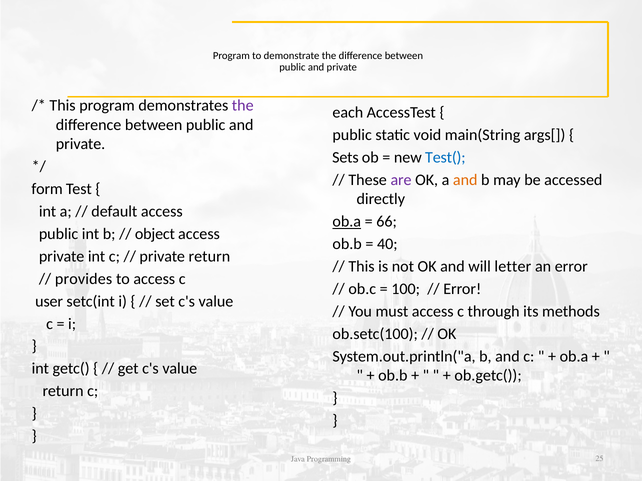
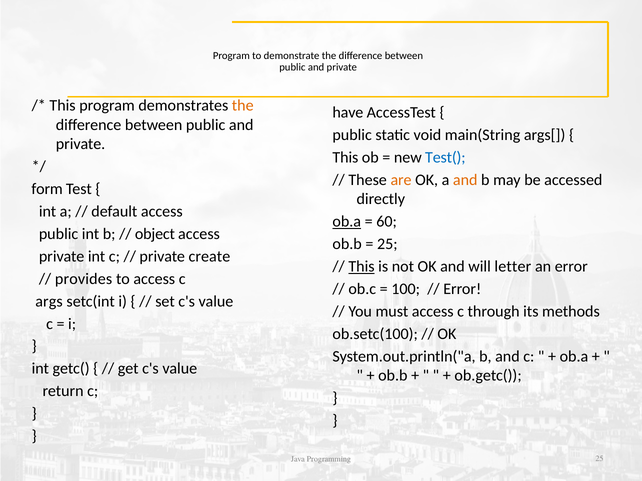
the colour: purple -> orange (243, 106)
each: each -> have (348, 113)
Sets: Sets -> This (345, 158)
are colour: purple -> orange (401, 180)
66: 66 -> 60 (387, 222)
40: 40 -> 25 (387, 244)
private return: return -> create (209, 257)
This underline: none -> present (362, 267)
user: user -> args (49, 302)
